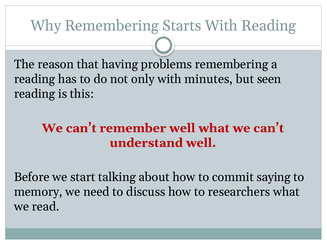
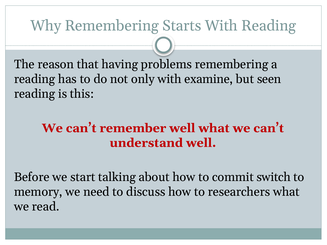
minutes: minutes -> examine (209, 79)
saying: saying -> switch (274, 177)
